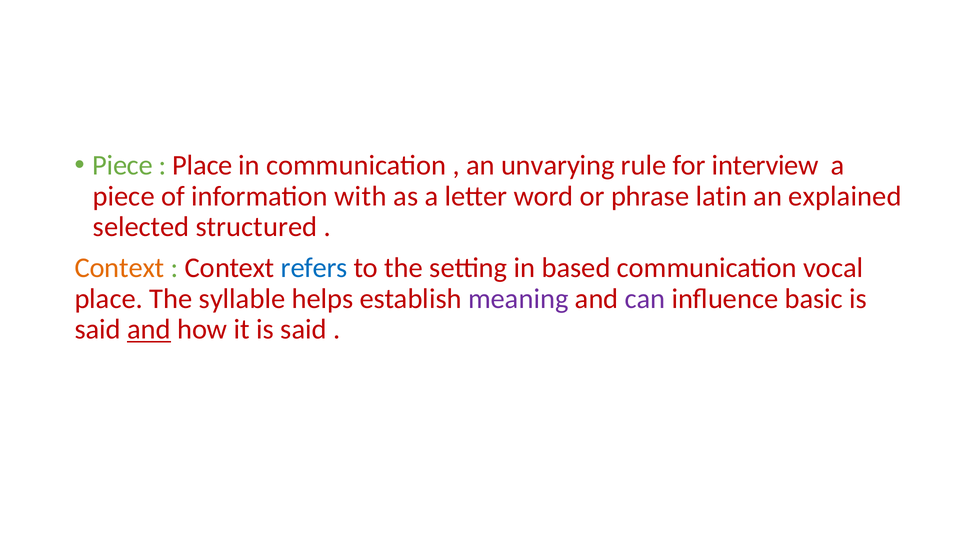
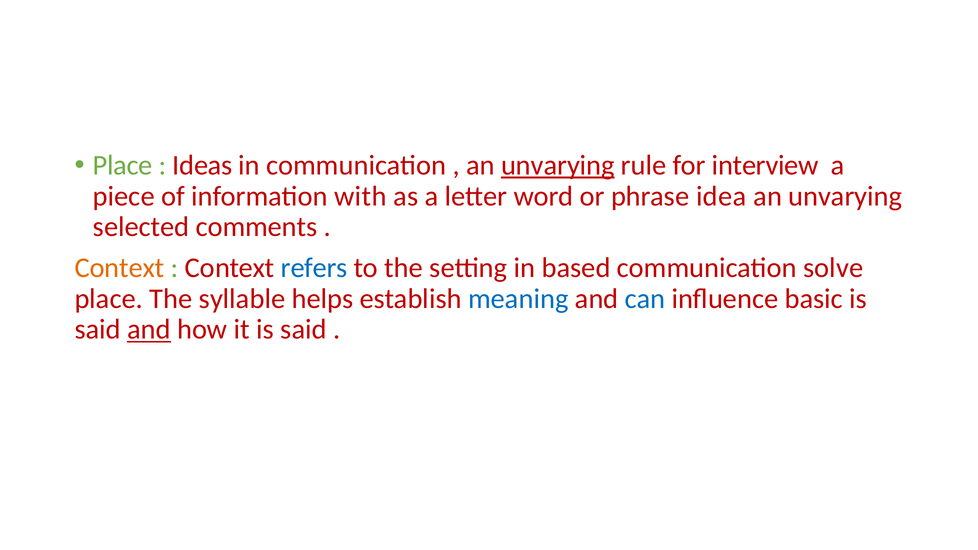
Piece: Piece -> Place (123, 165)
Place: Place -> Ideas (202, 165)
unvarying underline: none -> present (558, 165)
latin: latin -> idea (721, 196)
explained: explained -> unvarying (845, 196)
structured: structured -> comments (257, 227)
vocal: vocal -> solve (833, 268)
meaning colour: purple -> blue (518, 299)
can colour: purple -> blue (645, 299)
